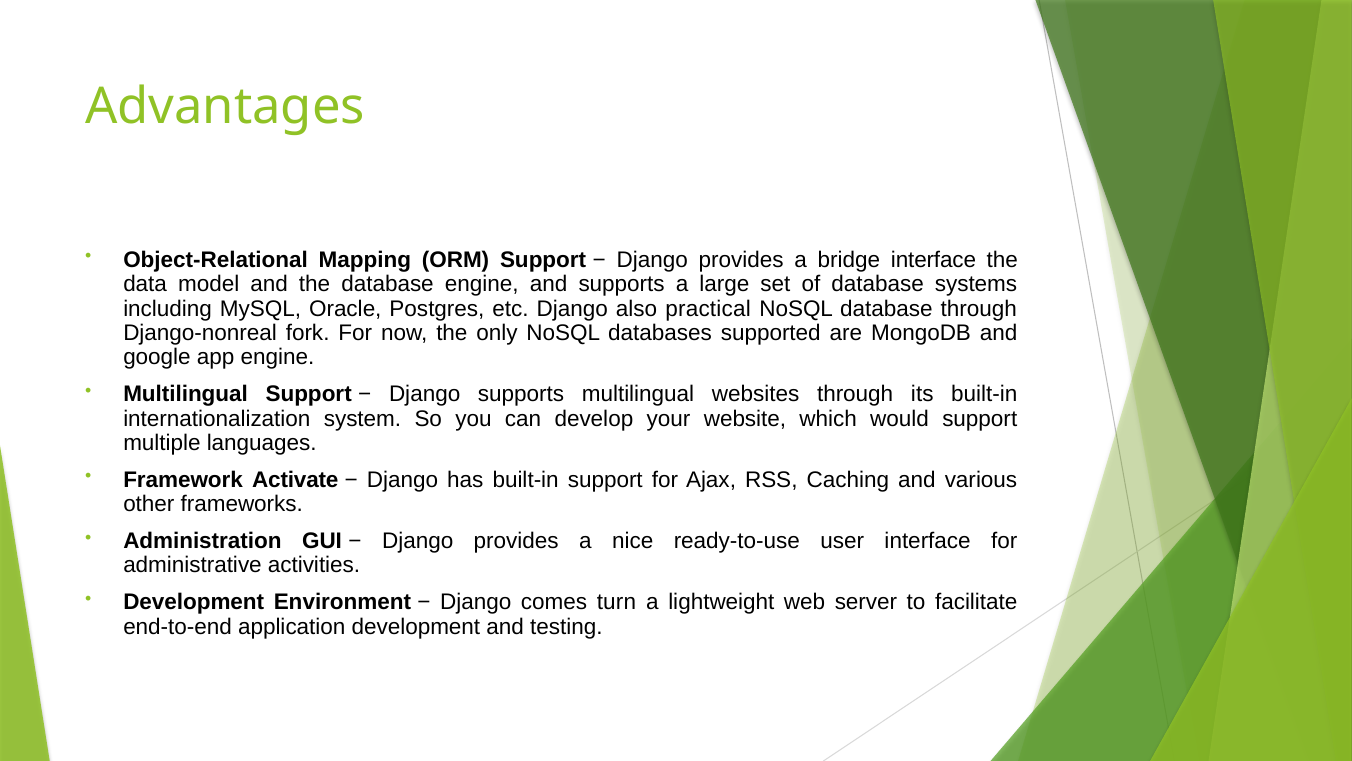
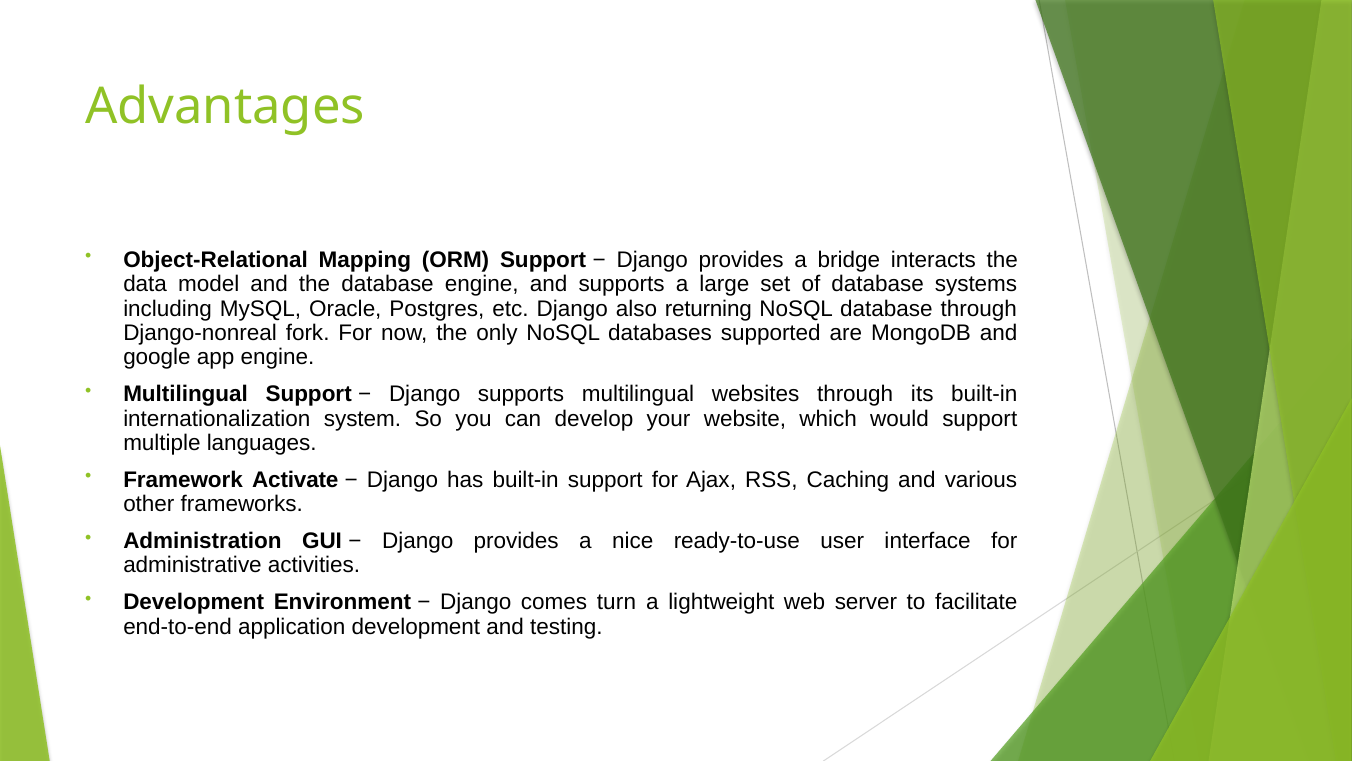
bridge interface: interface -> interacts (933, 260)
practical: practical -> returning (708, 308)
